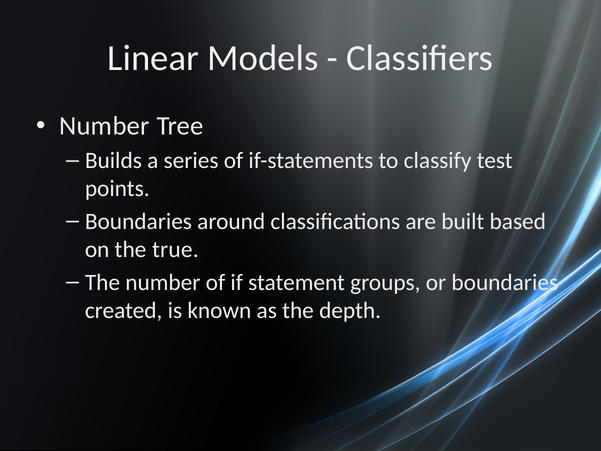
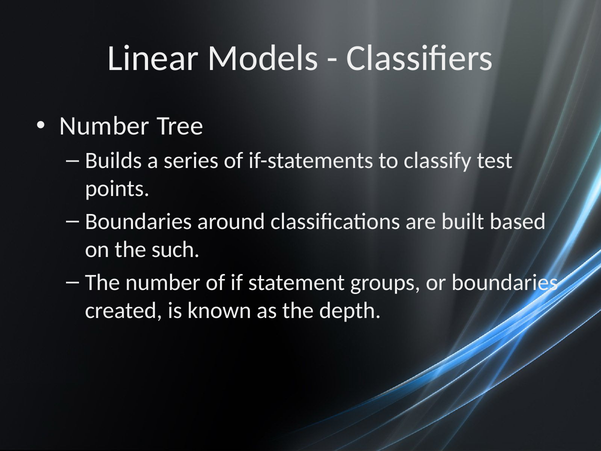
true: true -> such (176, 249)
